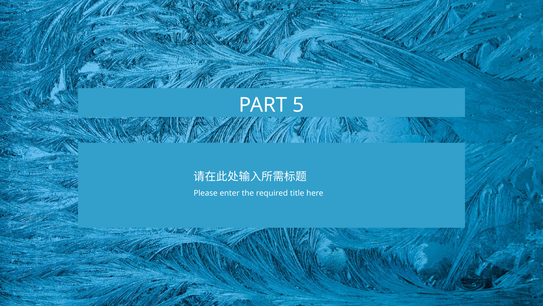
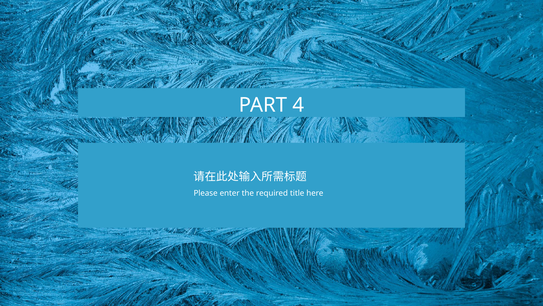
5: 5 -> 4 (298, 105)
